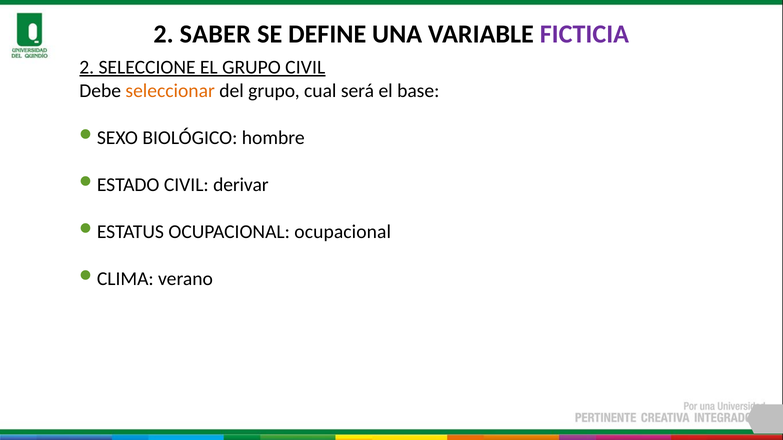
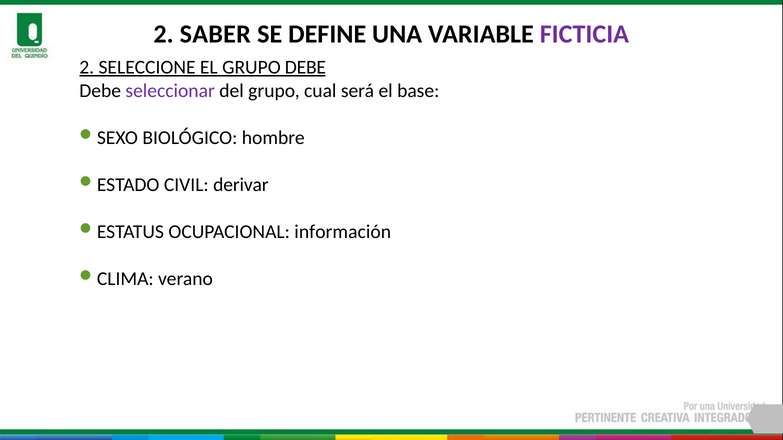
GRUPO CIVIL: CIVIL -> DEBE (305, 67)
seleccionar colour: orange -> purple (170, 91)
OCUPACIONAL ocupacional: ocupacional -> información (343, 232)
